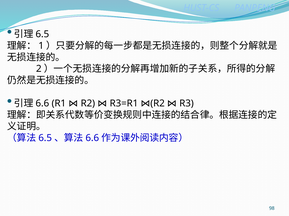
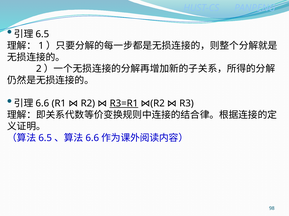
R3=R1 underline: none -> present (124, 104)
